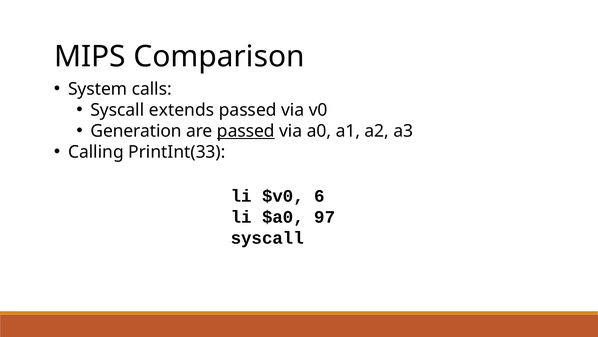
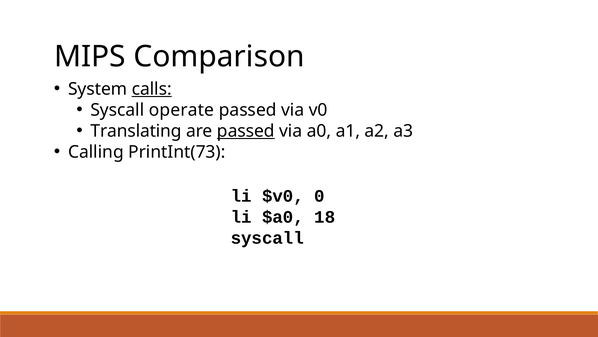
calls underline: none -> present (152, 89)
extends: extends -> operate (181, 110)
Generation: Generation -> Translating (136, 131)
PrintInt(33: PrintInt(33 -> PrintInt(73 (177, 152)
6: 6 -> 0 (320, 196)
97: 97 -> 18 (325, 217)
